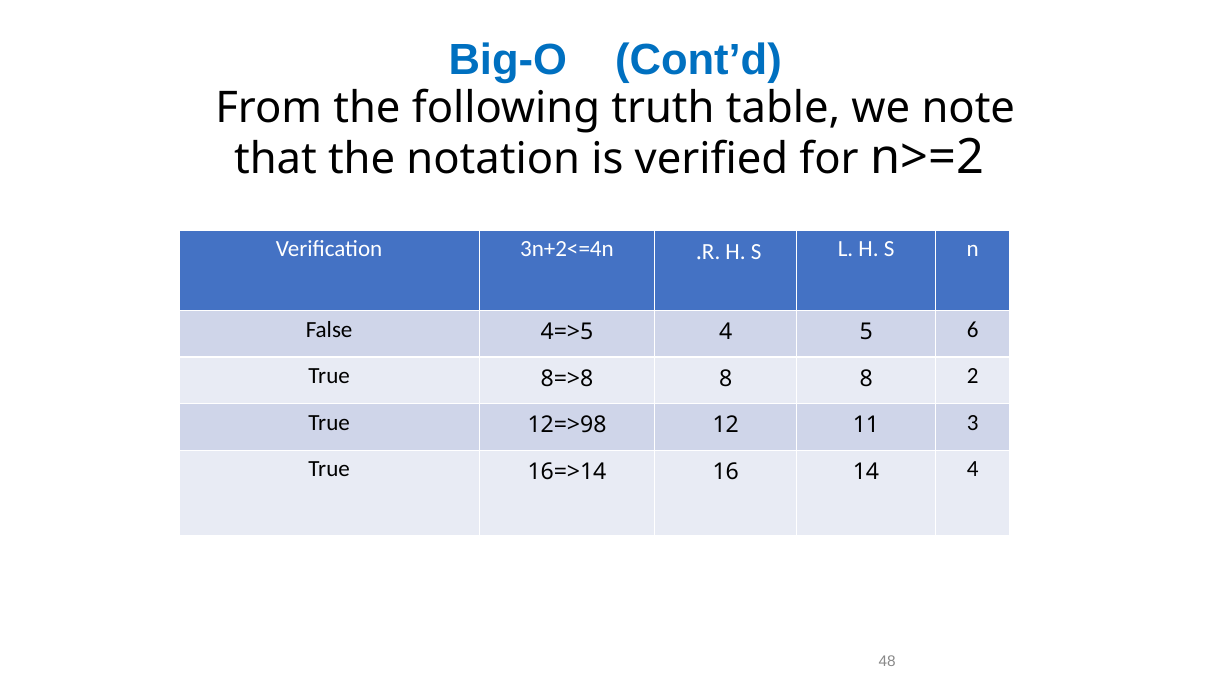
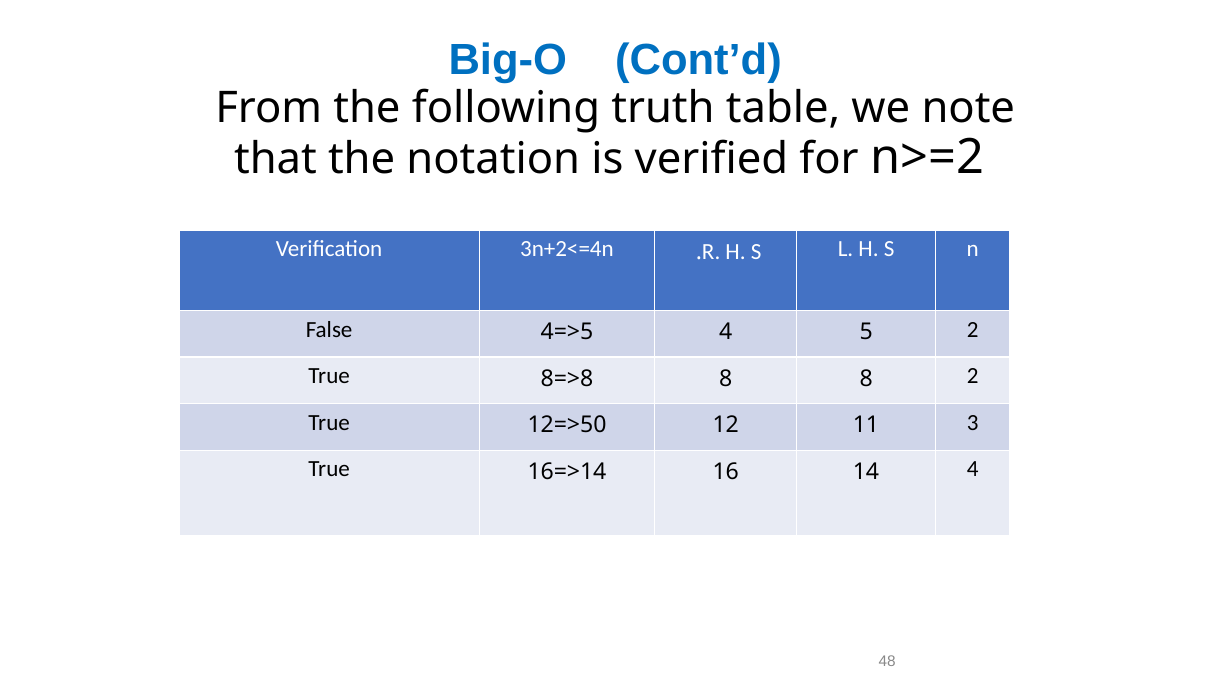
5 6: 6 -> 2 (973, 329)
98: 98 -> 50 (593, 425)
